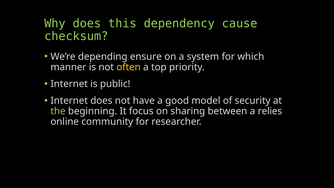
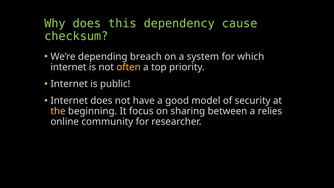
ensure: ensure -> breach (146, 57)
manner: manner -> internet (68, 67)
the colour: light green -> yellow (58, 111)
